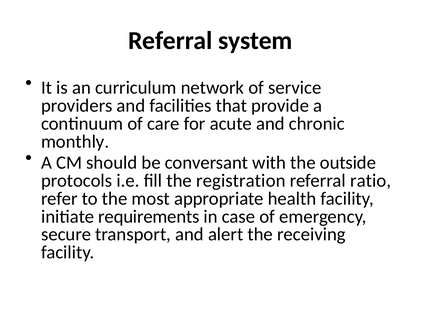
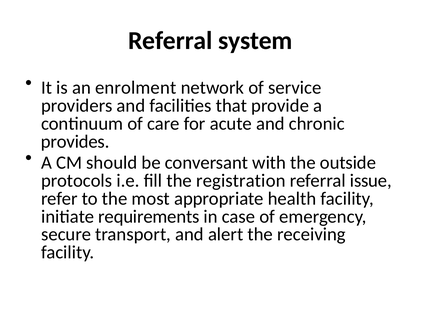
curriculum: curriculum -> enrolment (136, 88)
monthly: monthly -> provides (75, 141)
ratio: ratio -> issue (371, 180)
